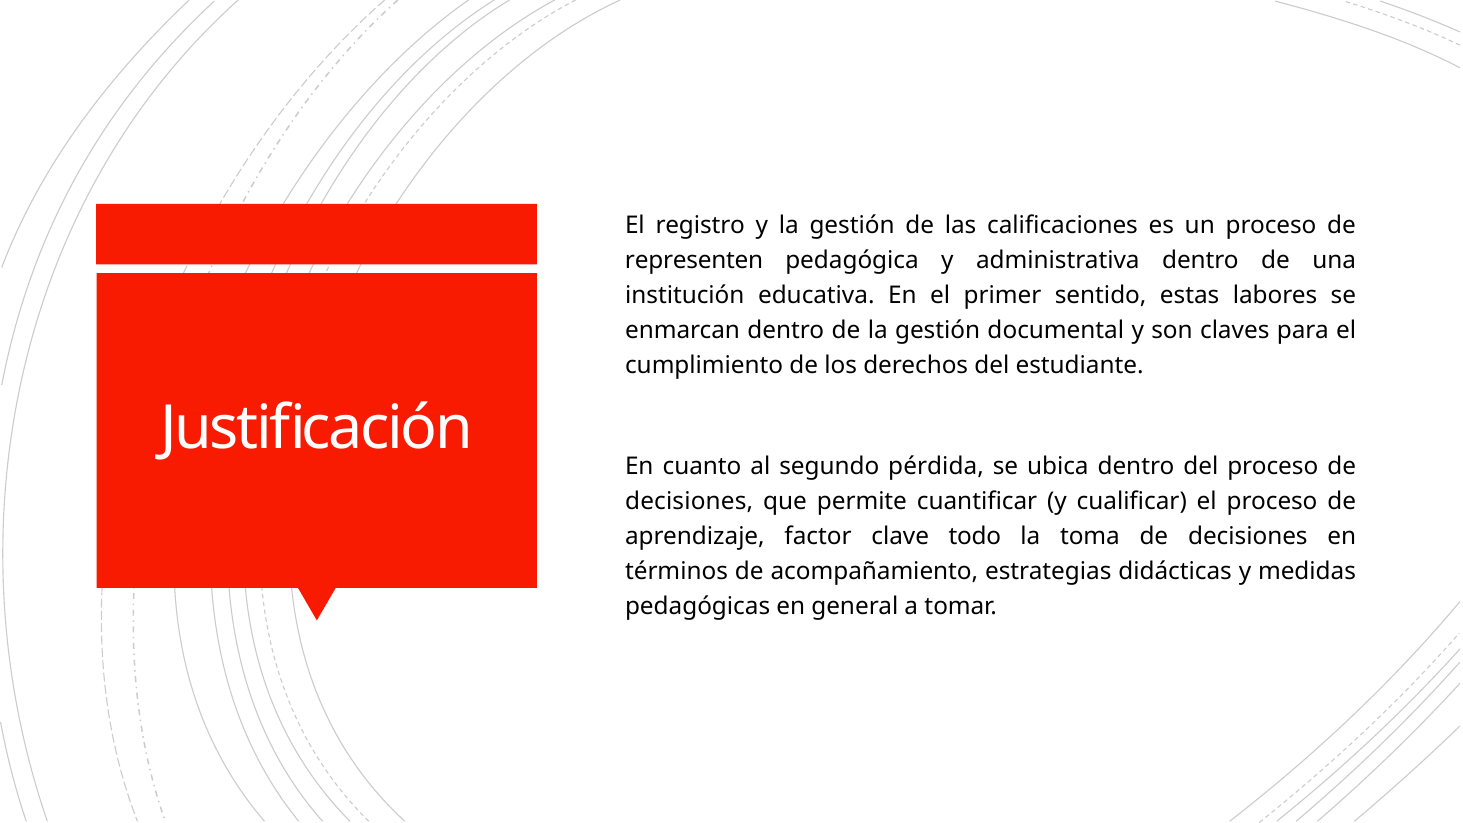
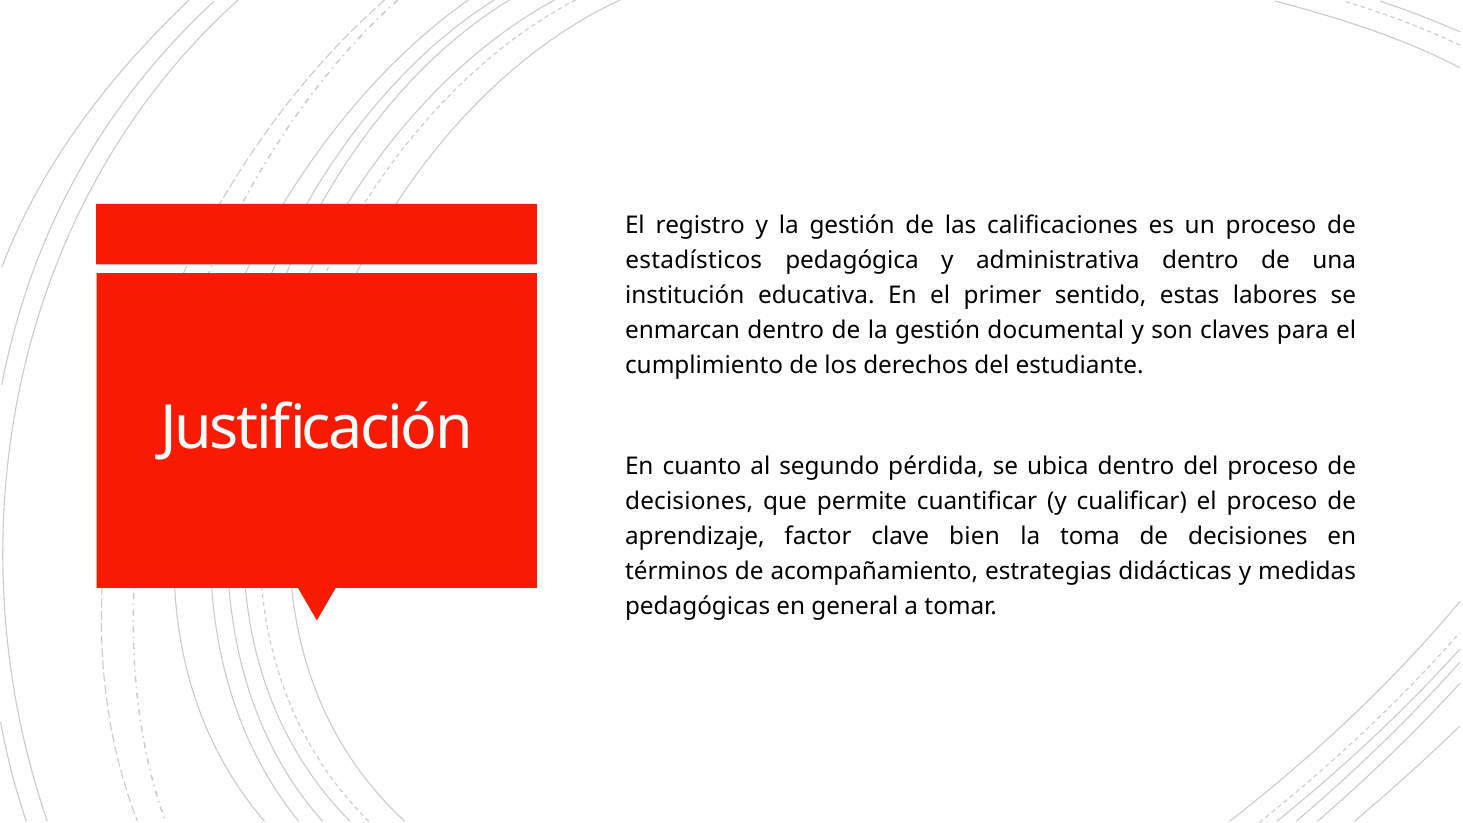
representen: representen -> estadísticos (694, 260)
todo: todo -> bien (975, 536)
